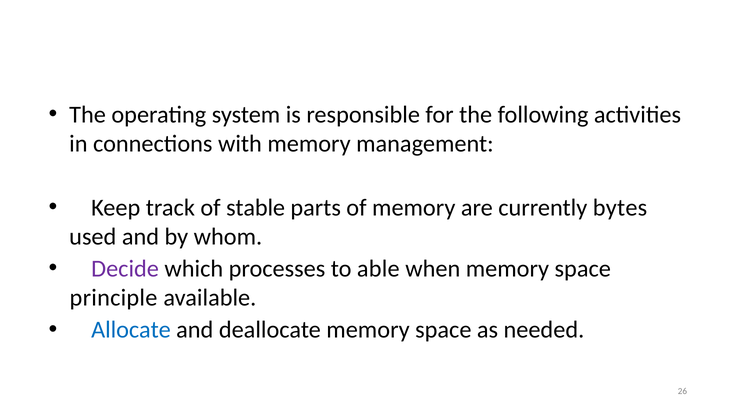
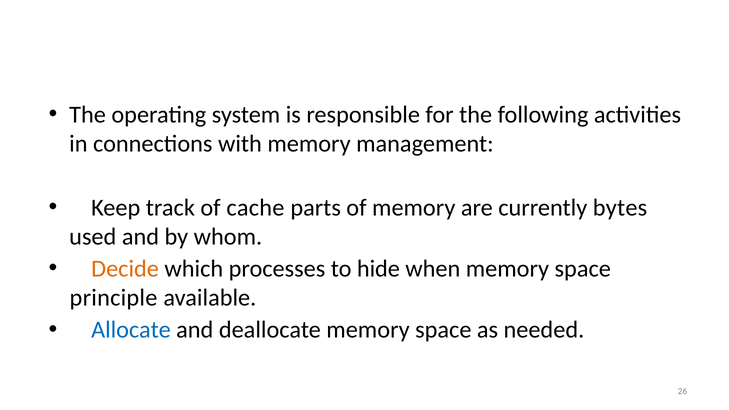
stable: stable -> cache (255, 208)
Decide colour: purple -> orange (125, 269)
able: able -> hide (378, 269)
